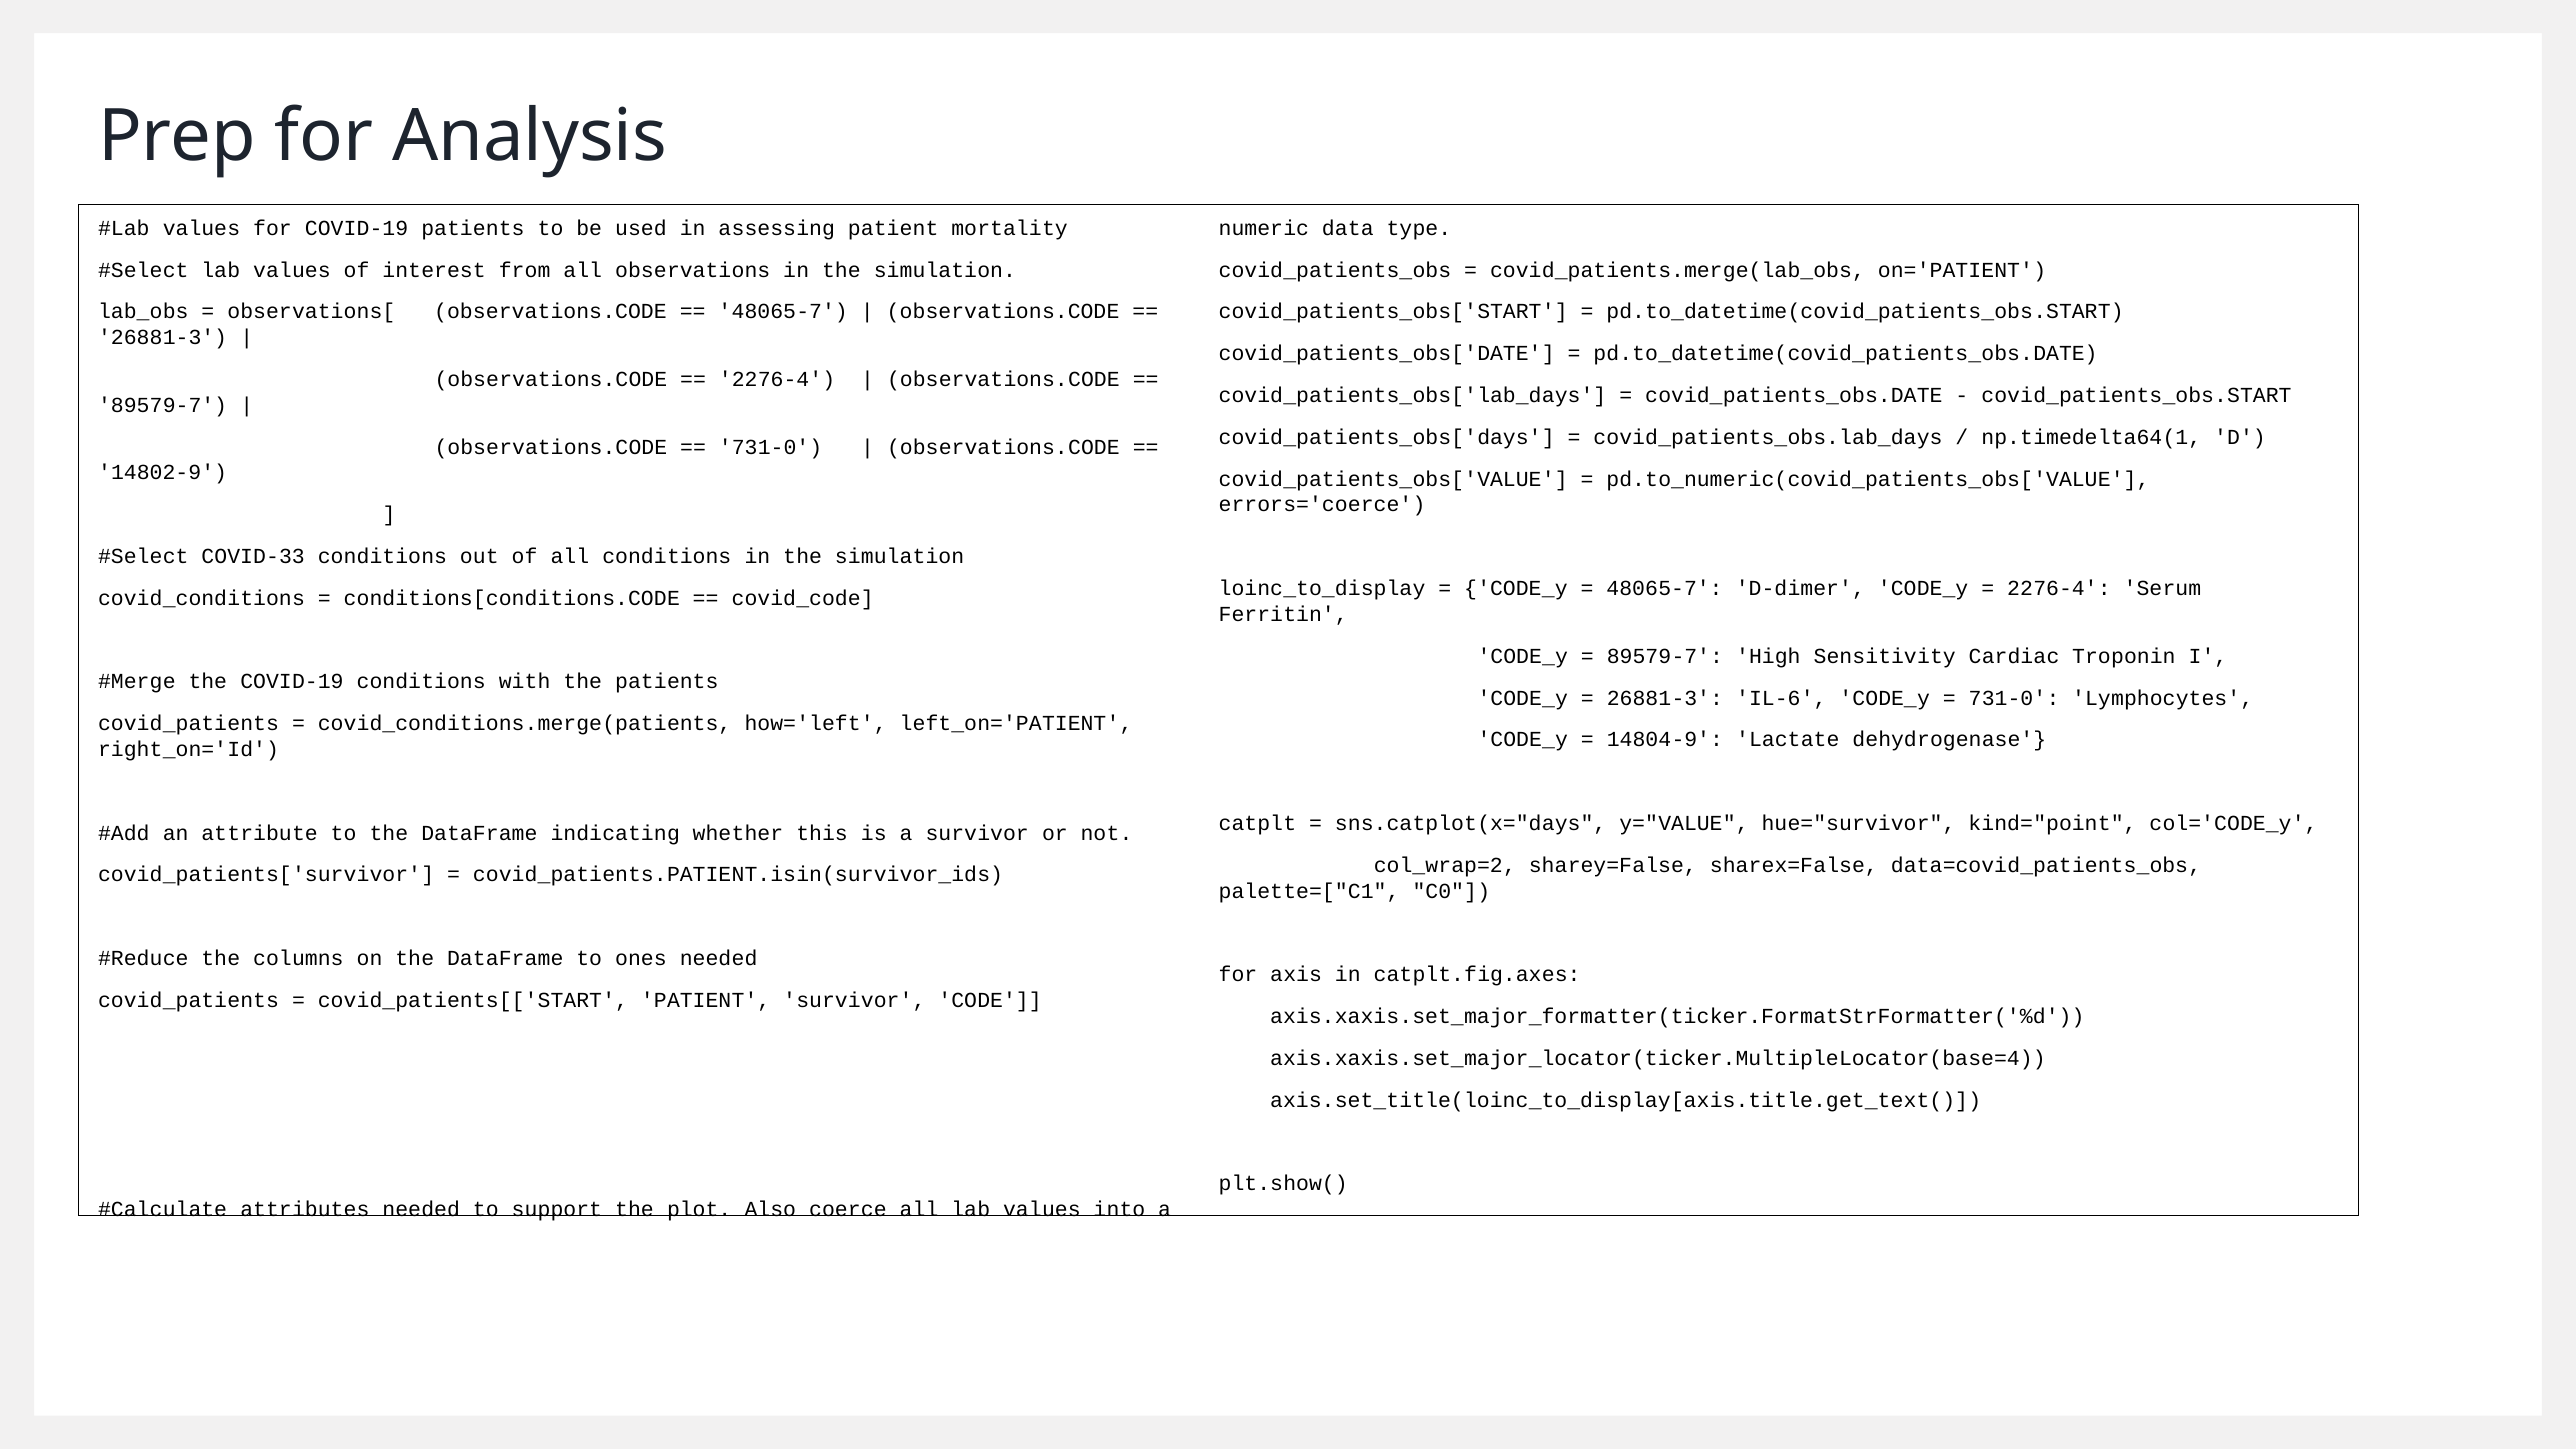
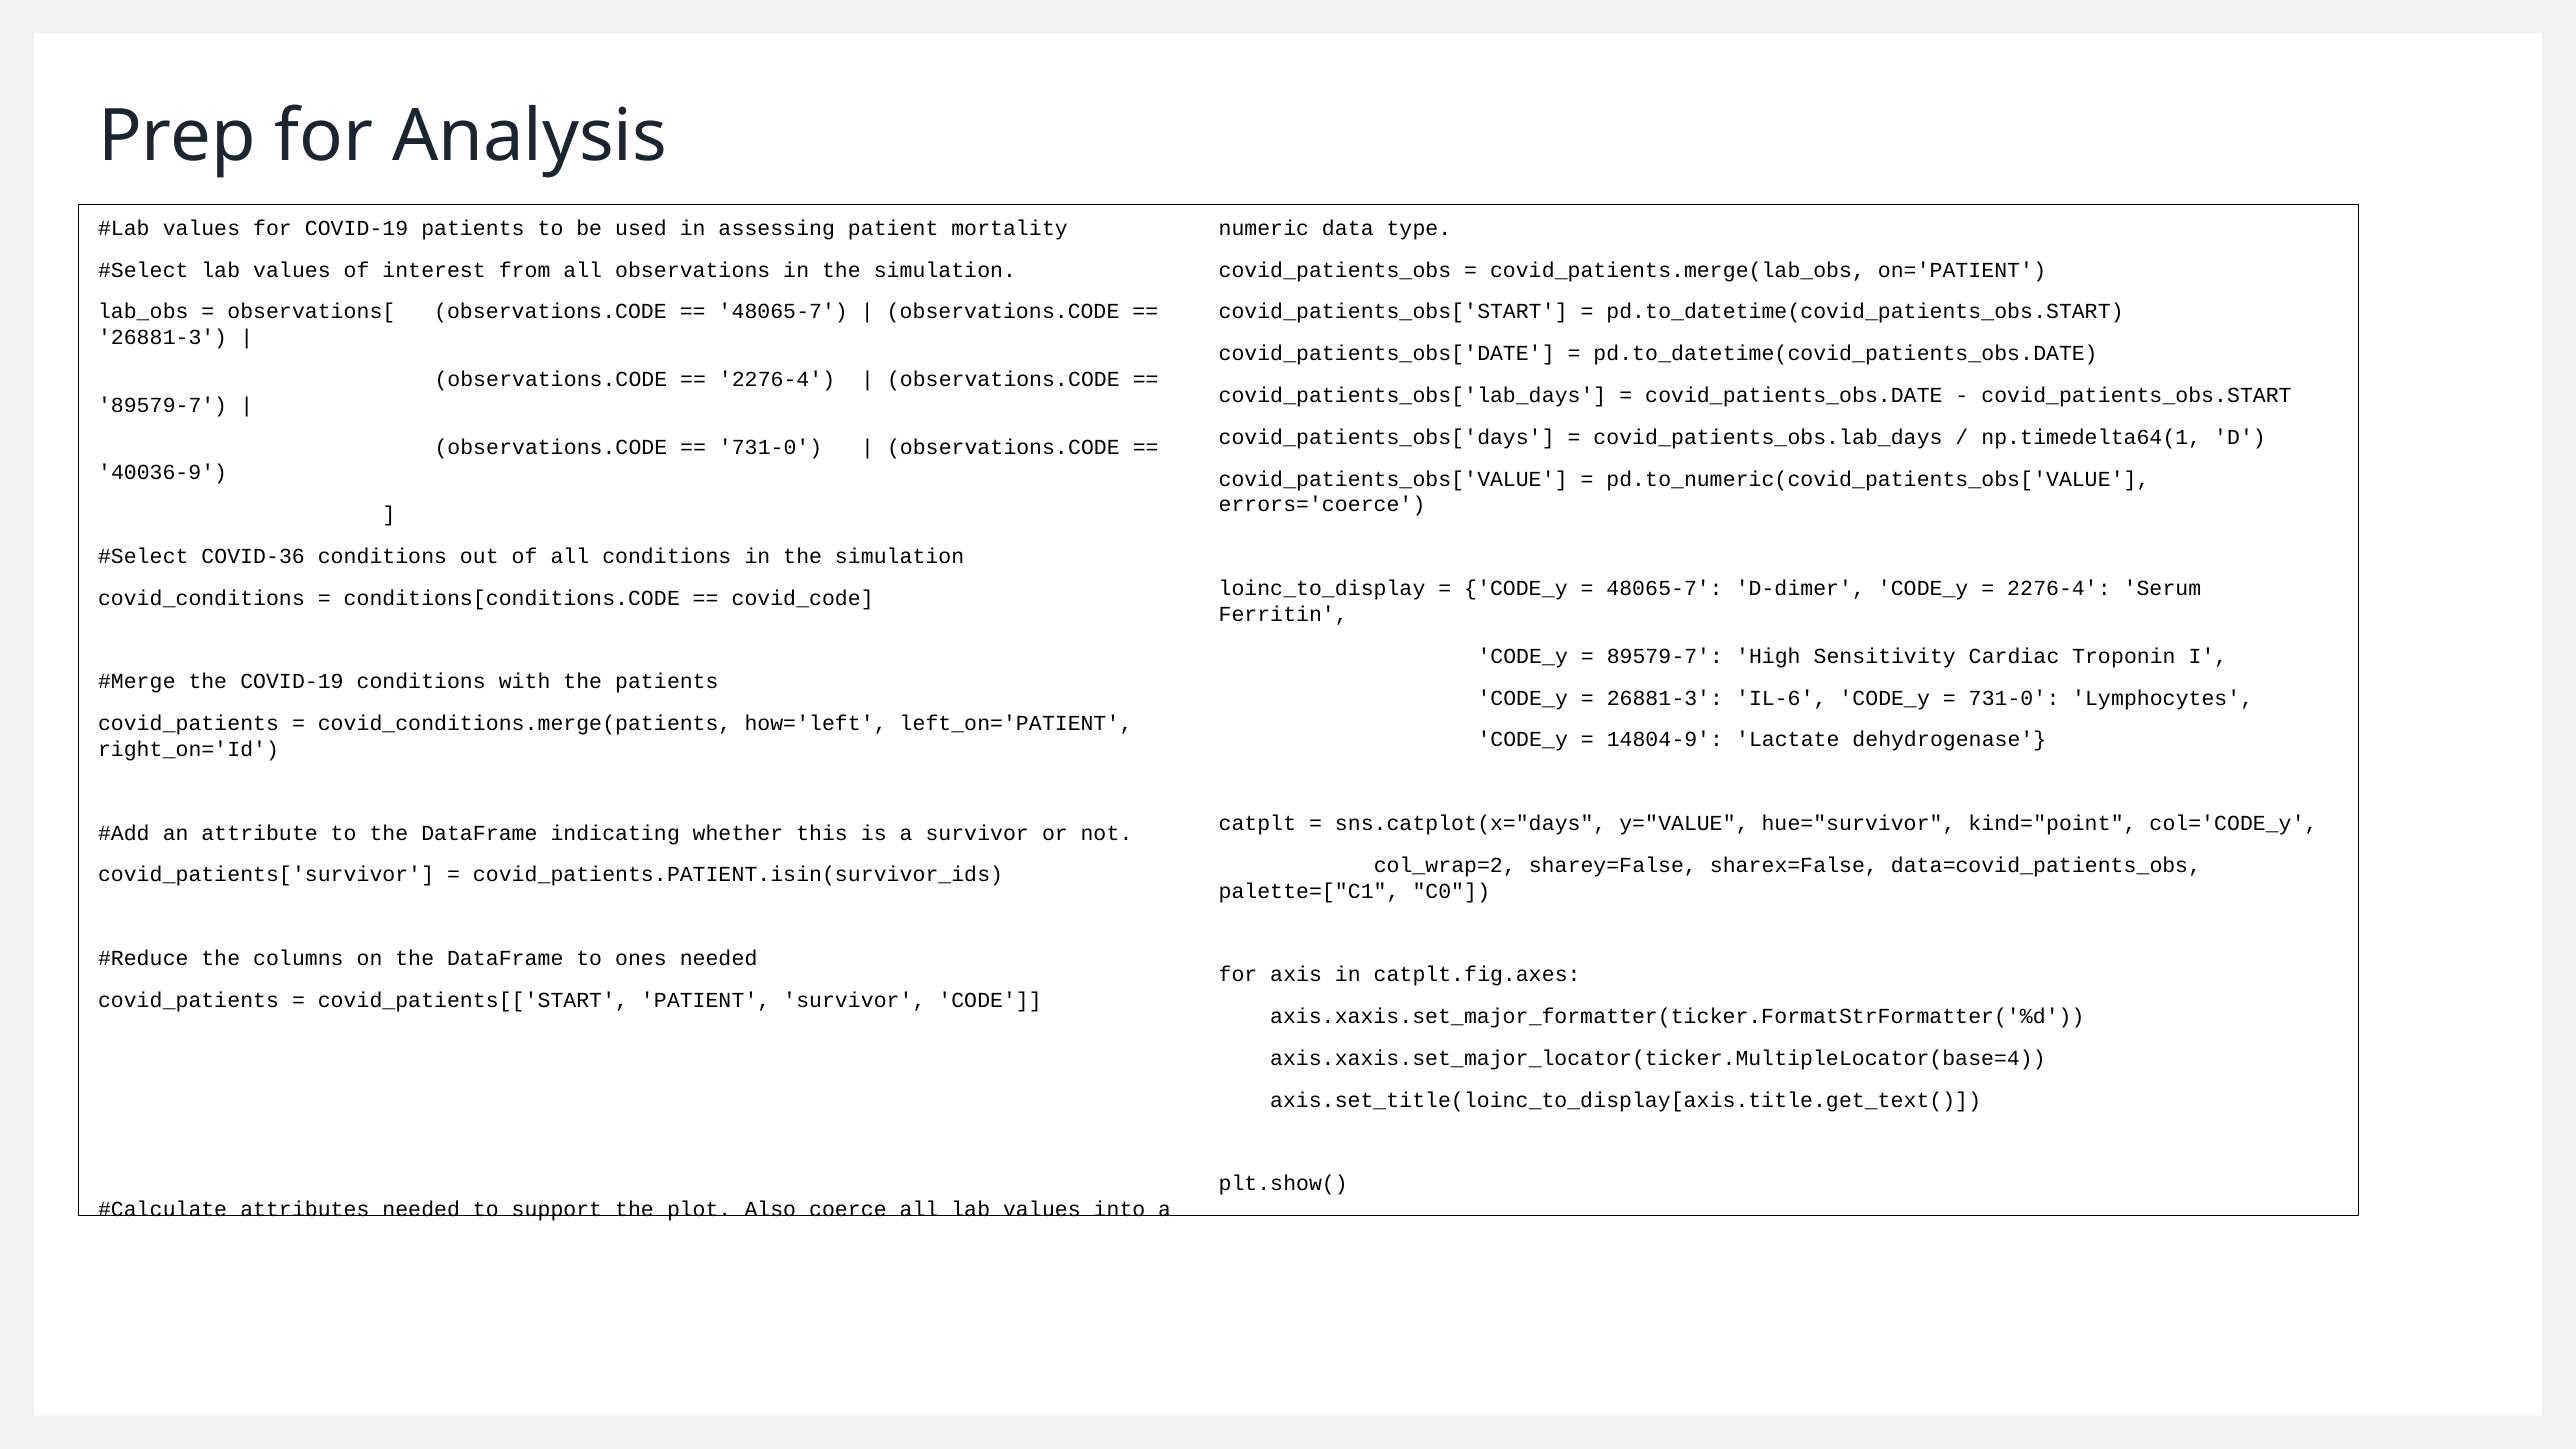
14802-9: 14802-9 -> 40036-9 (163, 473)
COVID-33: COVID-33 -> COVID-36 (253, 556)
